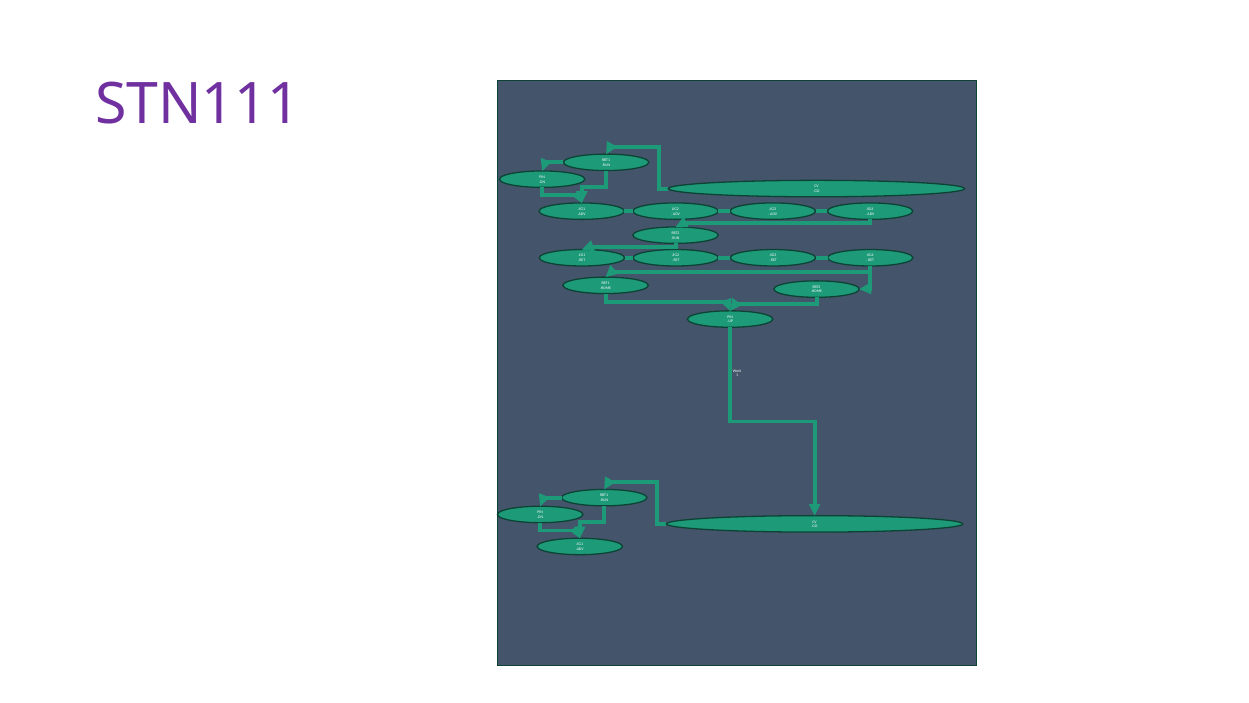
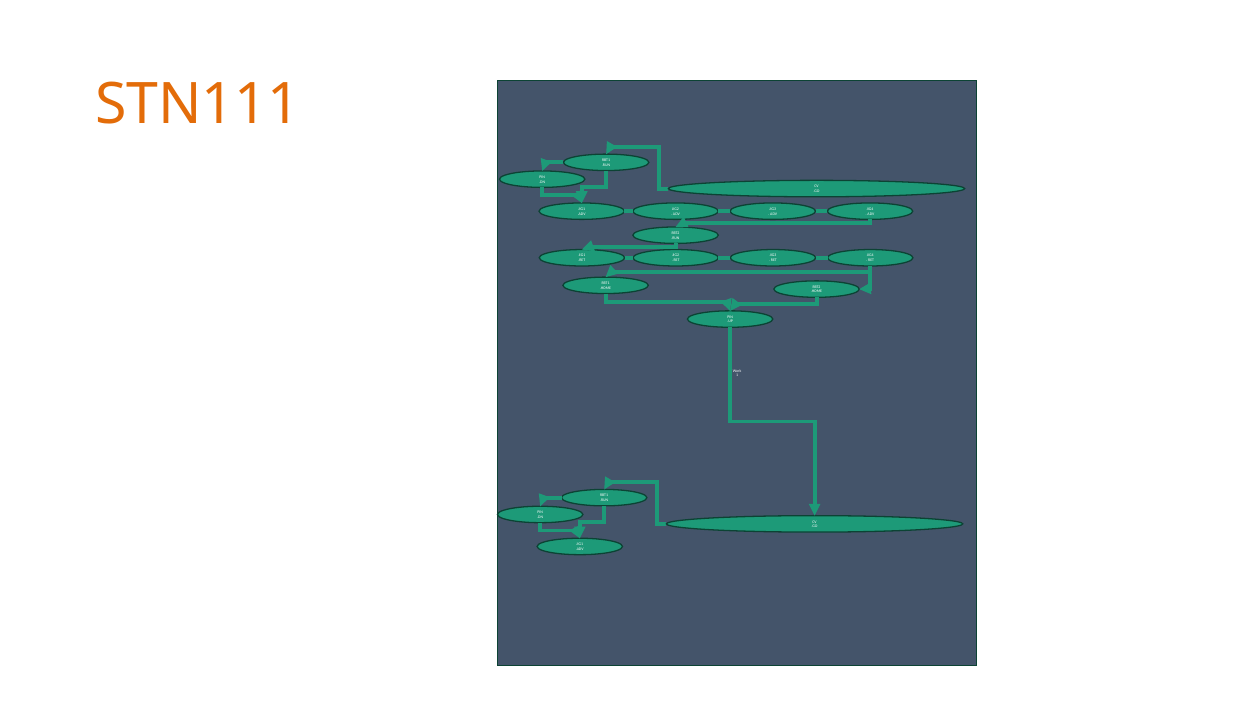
STN111 colour: purple -> orange (198, 105)
